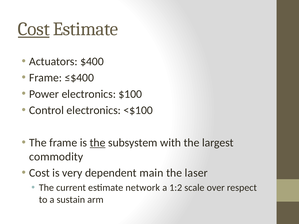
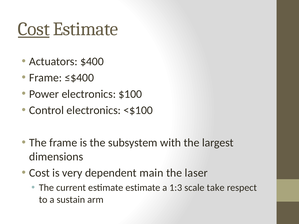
the underline: present -> none (98, 143)
commodity: commodity -> dimensions (56, 157)
estimate network: network -> estimate (143, 188)
1:2: 1:2 -> 1:3 (176, 188)
over: over -> take (216, 188)
